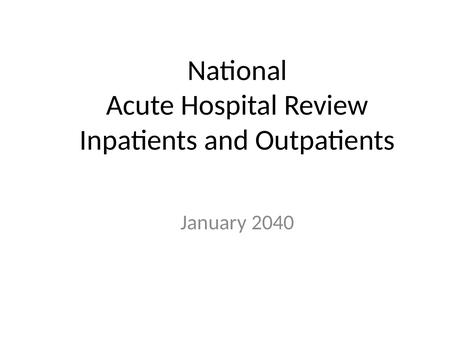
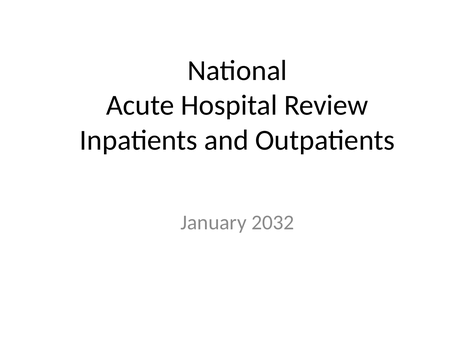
2040: 2040 -> 2032 (273, 223)
